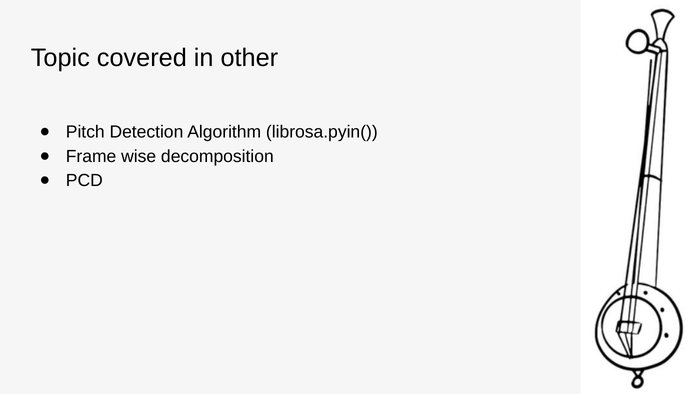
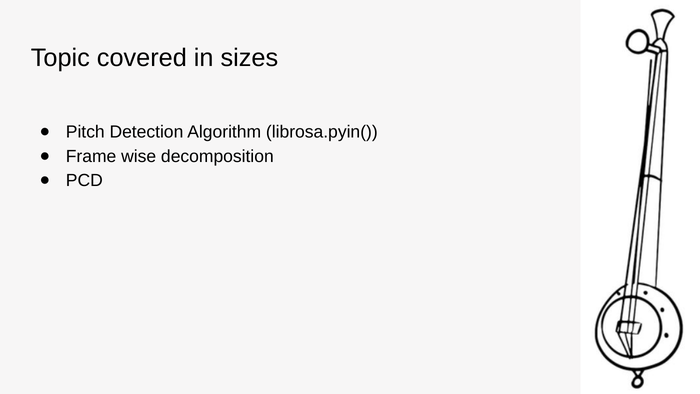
other: other -> sizes (249, 58)
